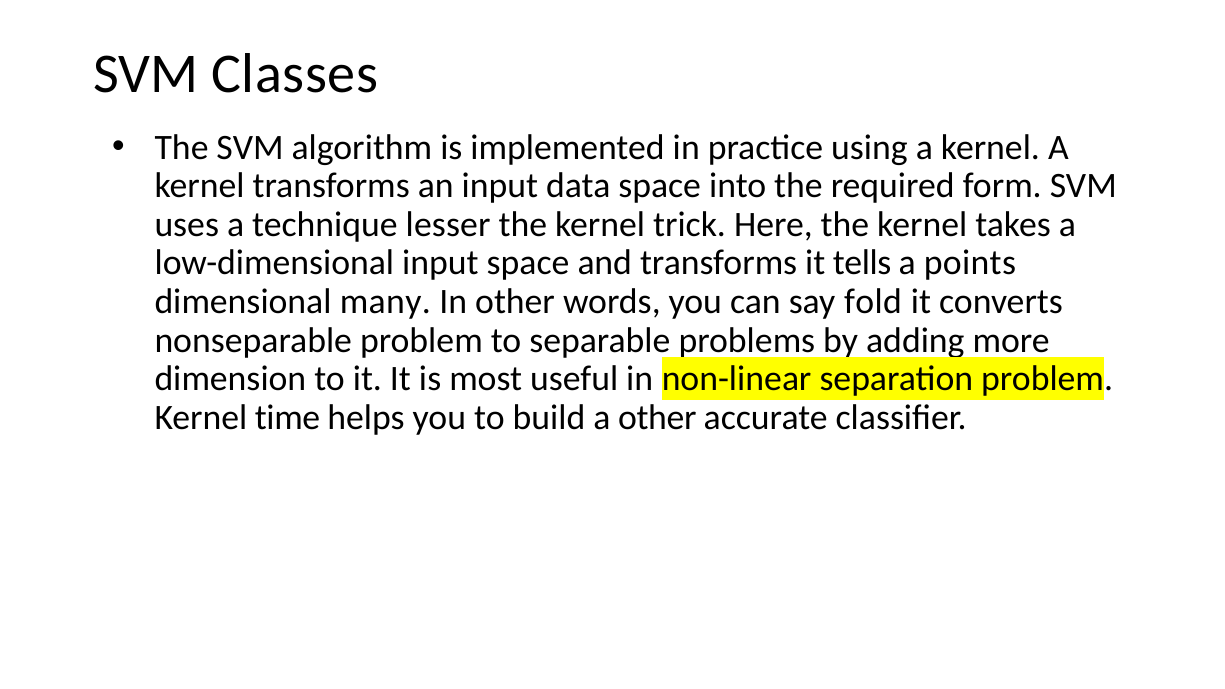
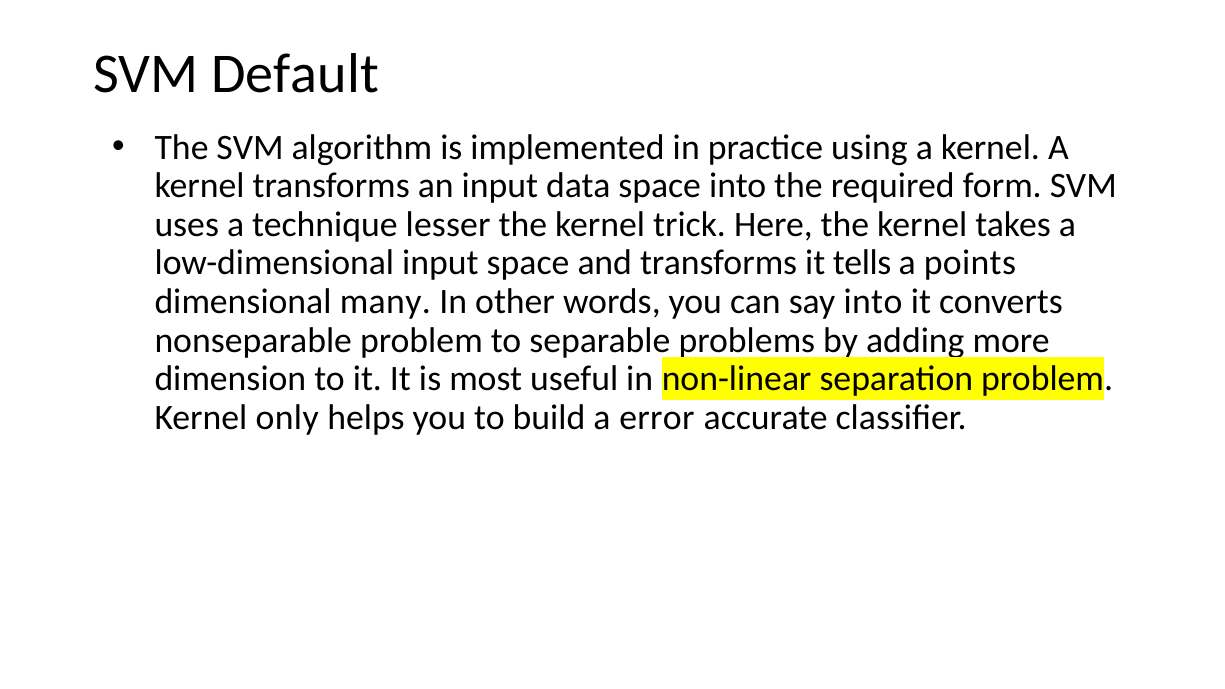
Classes: Classes -> Default (295, 74)
say fold: fold -> into (873, 302)
time: time -> only (287, 417)
a other: other -> error (657, 417)
